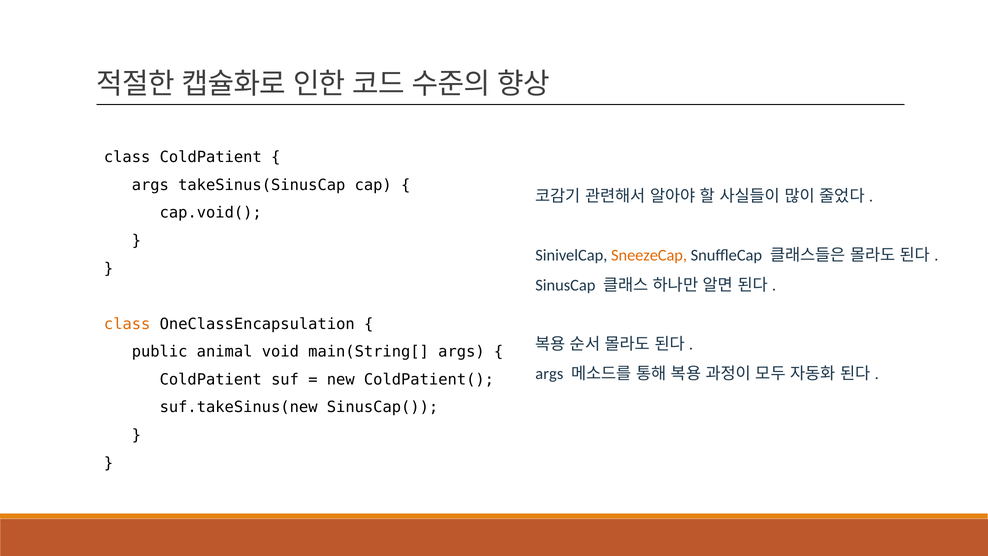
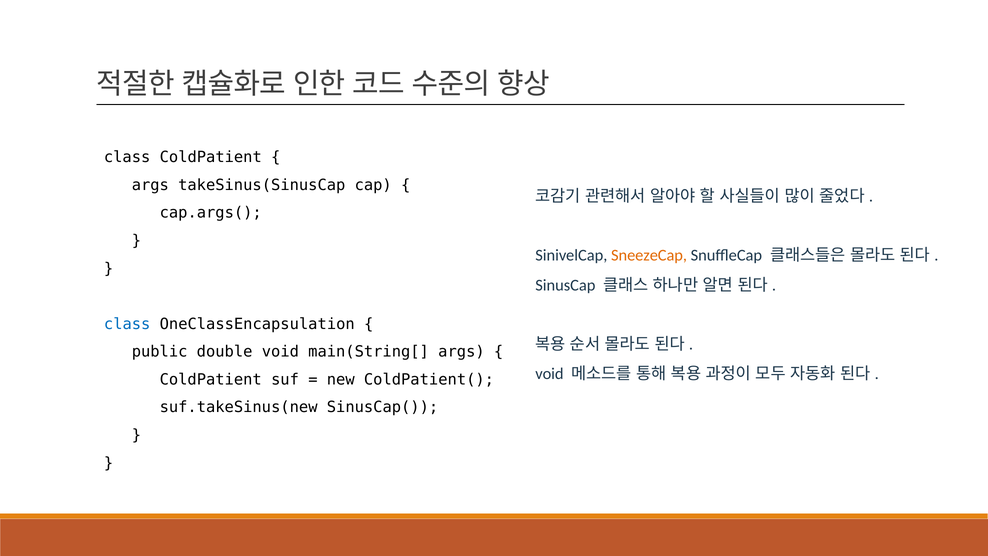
cap.void(: cap.void( -> cap.args( (211, 213)
class colour: orange -> blue (127, 324)
animal: animal -> double (225, 352)
args: args -> void (549, 374)
